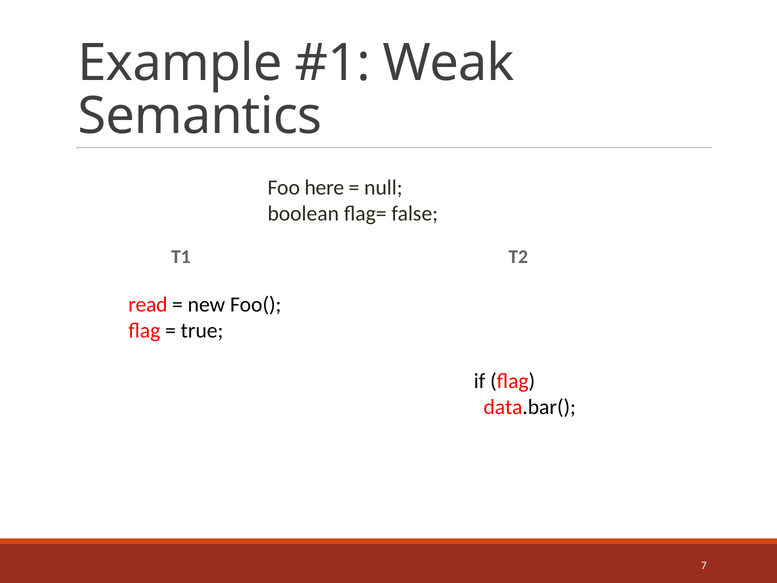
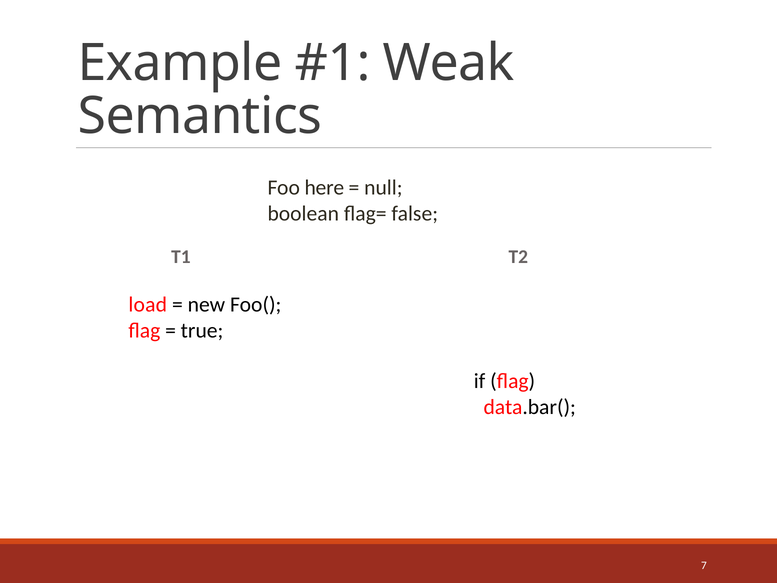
read: read -> load (148, 304)
